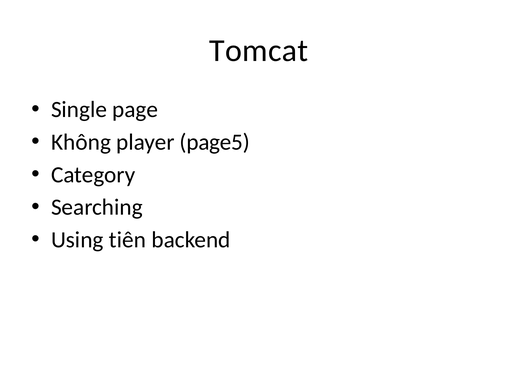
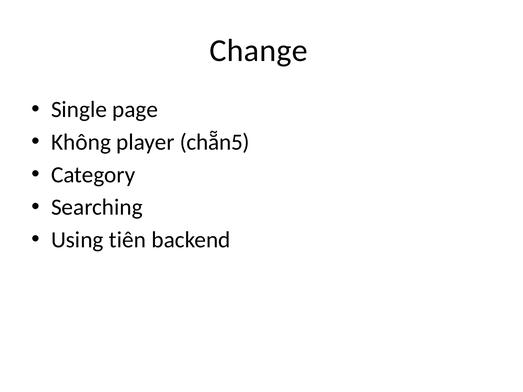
Tomcat: Tomcat -> Change (259, 51)
page5: page5 -> chẵn5 (215, 142)
